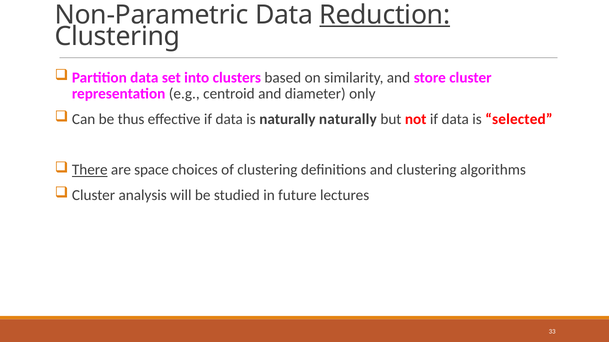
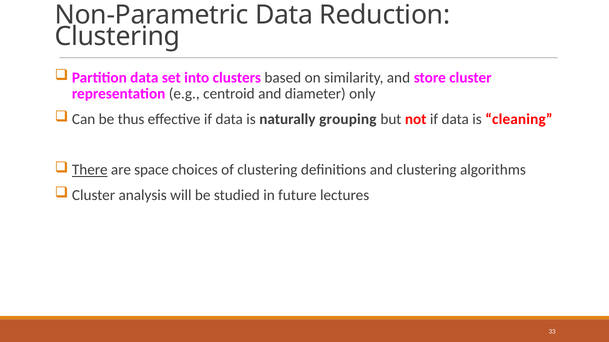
Reduction underline: present -> none (385, 15)
naturally naturally: naturally -> grouping (348, 119)
selected: selected -> cleaning (519, 119)
